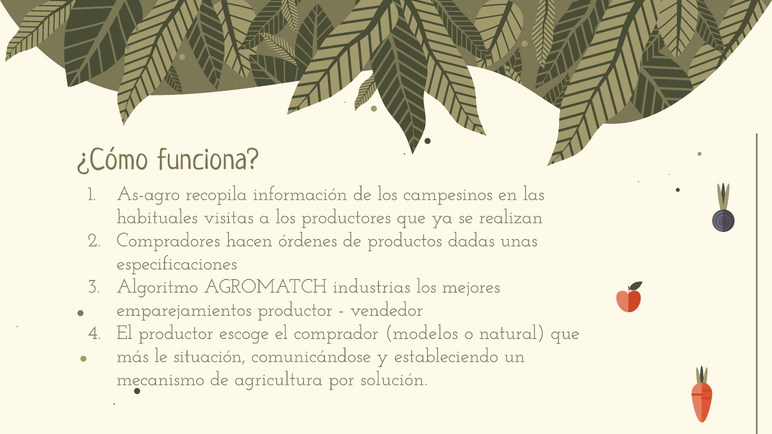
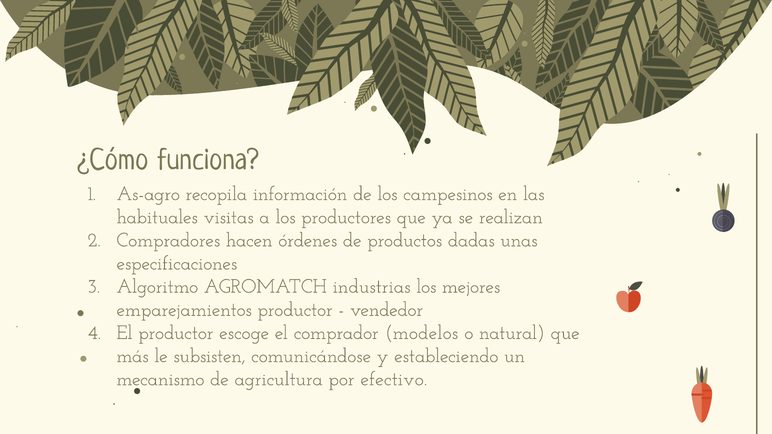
situación: situación -> subsisten (209, 356)
solución: solución -> efectivo (394, 379)
